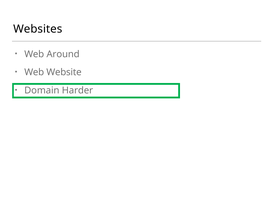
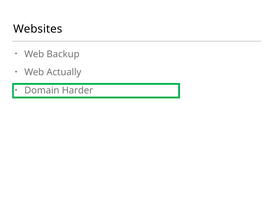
Around: Around -> Backup (63, 54)
Website: Website -> Actually (64, 73)
